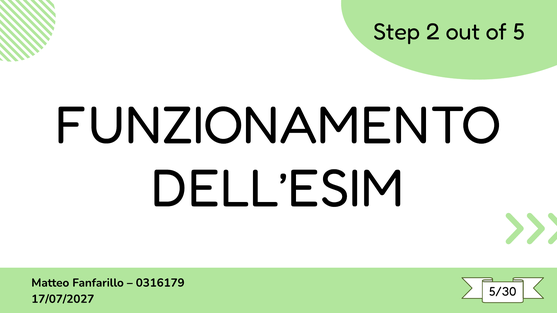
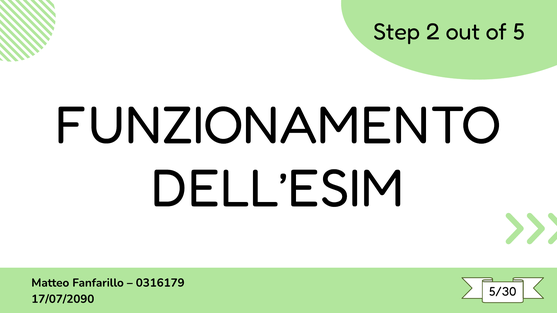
17/07/2027: 17/07/2027 -> 17/07/2090 (63, 299)
